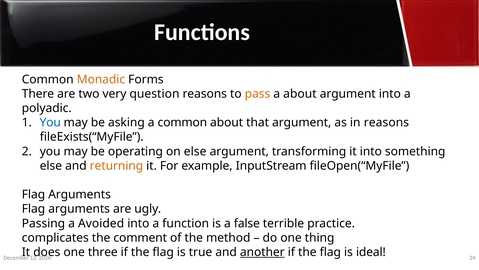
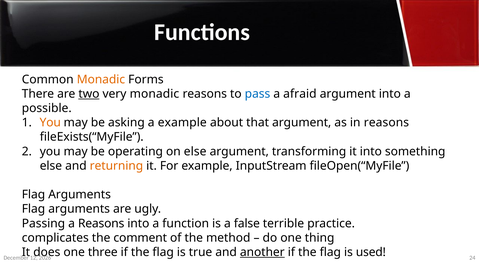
two underline: none -> present (89, 94)
very question: question -> monadic (154, 94)
pass colour: orange -> blue (258, 94)
a about: about -> afraid (300, 94)
polyadic: polyadic -> possible (47, 108)
You colour: blue -> orange (50, 122)
a common: common -> example (182, 122)
a Avoided: Avoided -> Reasons (101, 223)
ideal: ideal -> used (371, 252)
